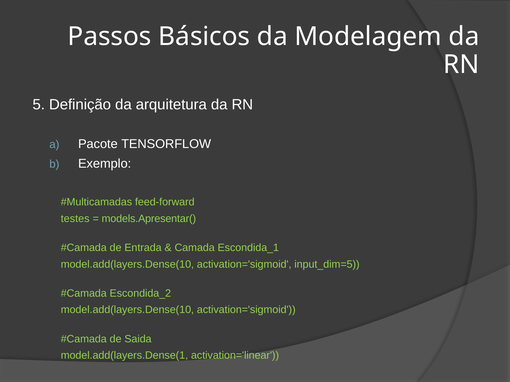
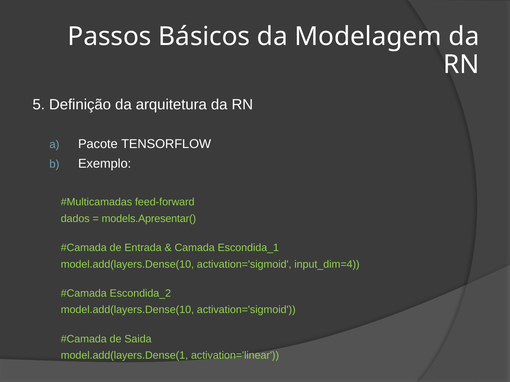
testes: testes -> dados (75, 219)
input_dim=5: input_dim=5 -> input_dim=4 (327, 265)
